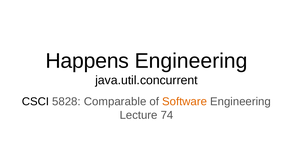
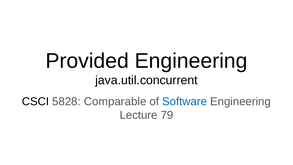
Happens: Happens -> Provided (87, 61)
Software colour: orange -> blue (185, 101)
74: 74 -> 79 (167, 115)
